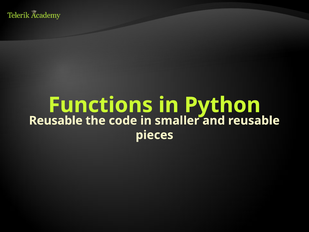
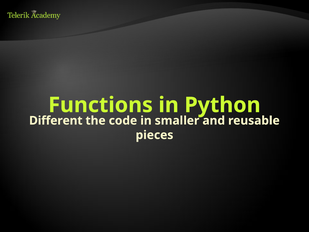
Reusable: Reusable -> Different (56, 120)
